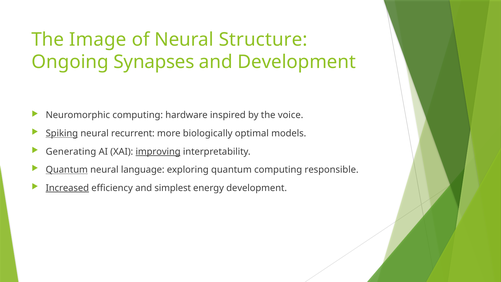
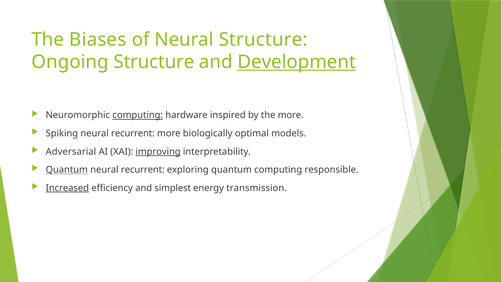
Image: Image -> Biases (98, 40)
Ongoing Synapses: Synapses -> Structure (154, 62)
Development underline: none -> present (297, 62)
computing underline: none -> present (138, 115)
the voice: voice -> more (291, 115)
Spiking underline: present -> none (62, 133)
Generating: Generating -> Adversarial (71, 152)
language: language -> recurrent (143, 170)
energy development: development -> transmission (257, 188)
